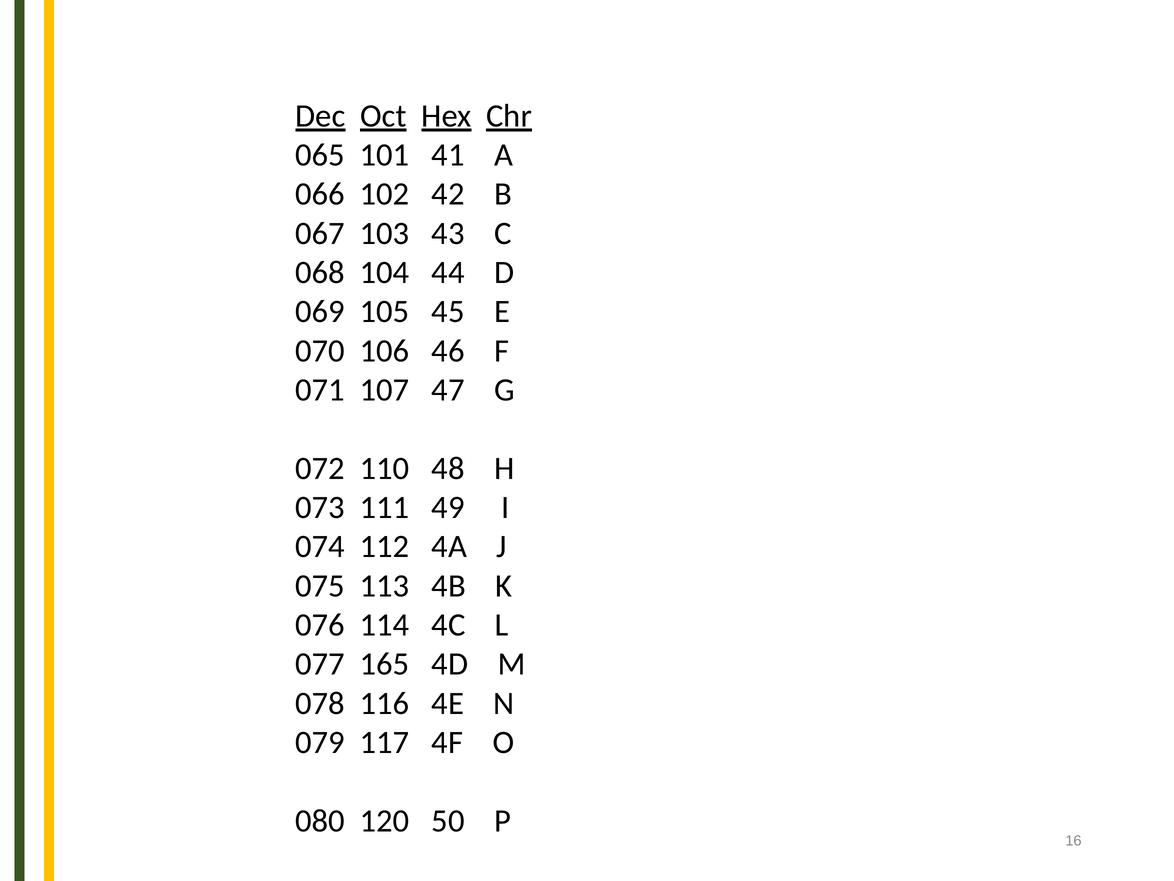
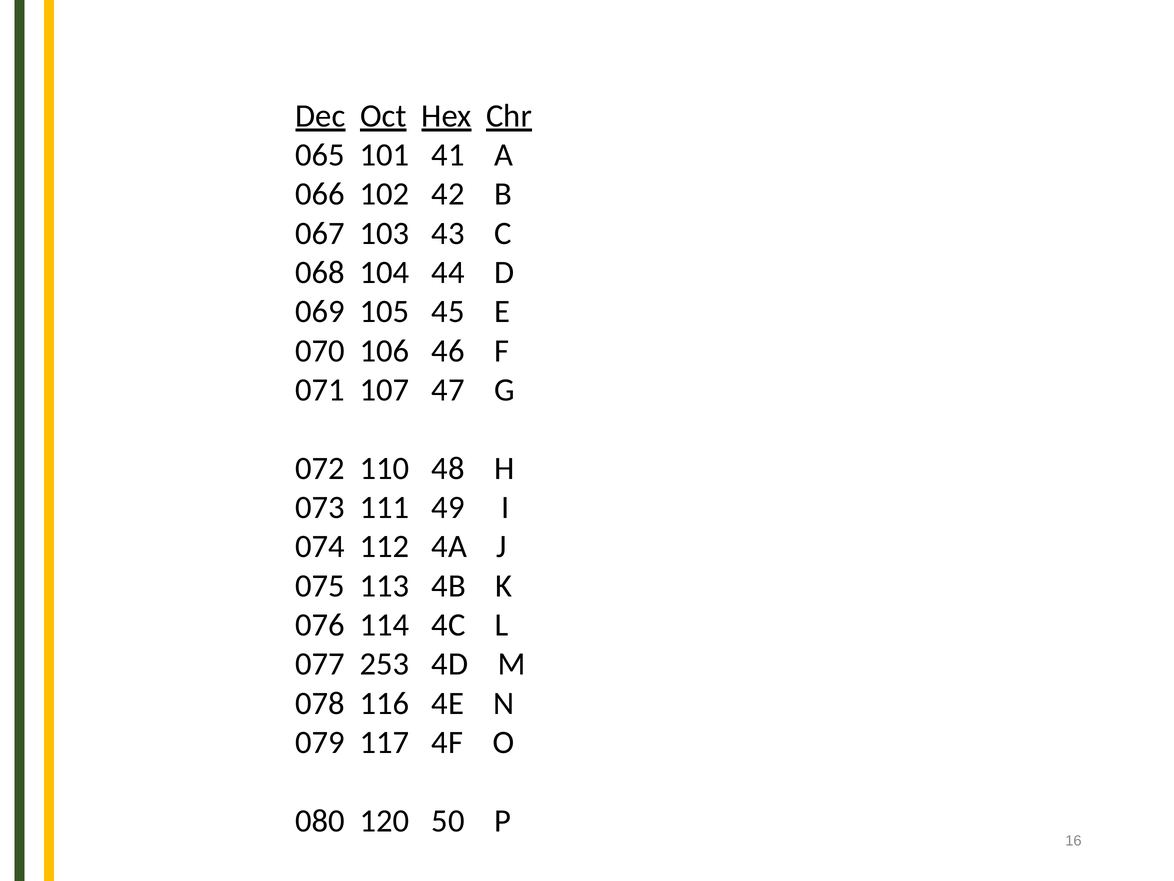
165: 165 -> 253 (385, 664)
